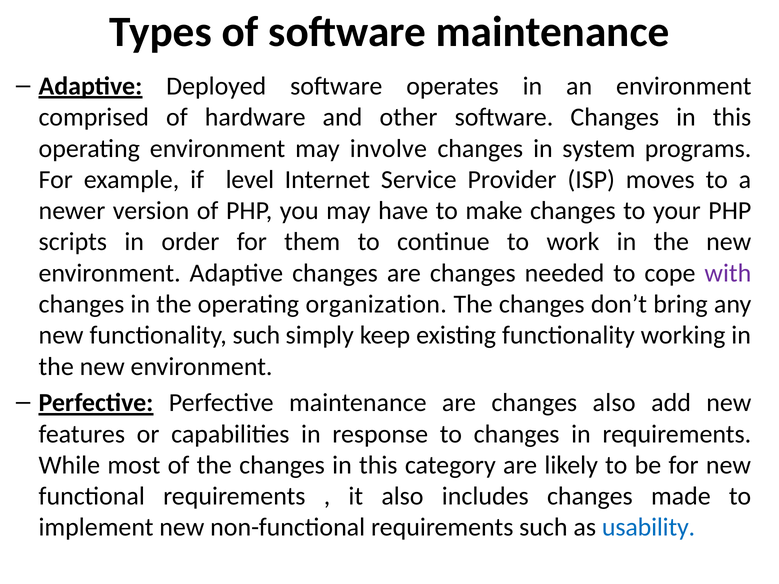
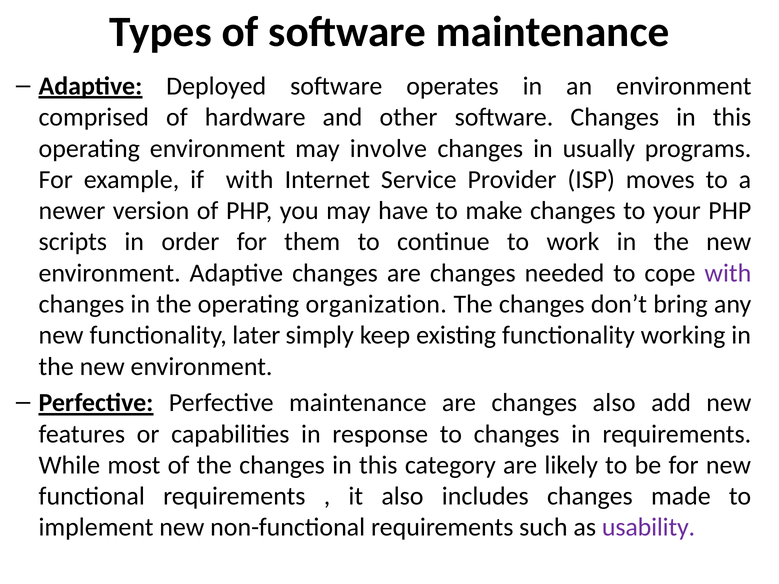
system: system -> usually (599, 149)
if level: level -> with (250, 180)
functionality such: such -> later (256, 336)
usability colour: blue -> purple (649, 528)
